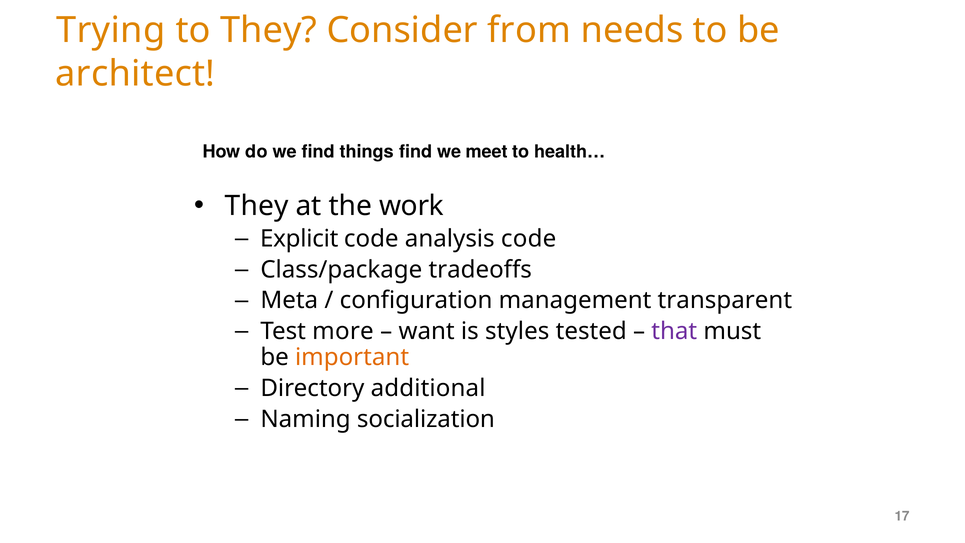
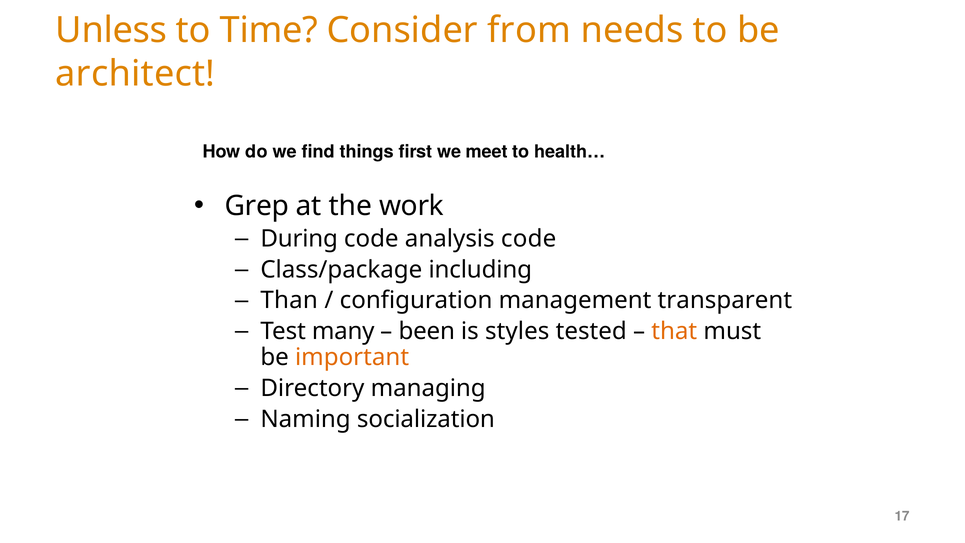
Trying: Trying -> Unless (111, 30)
to They: They -> Time (269, 30)
things find: find -> first (416, 152)
They: They -> Grep (257, 206)
Explicit: Explicit -> During (299, 239)
tradeoffs: tradeoffs -> including (480, 270)
Meta: Meta -> Than (289, 300)
more: more -> many (343, 331)
want: want -> been (427, 331)
that colour: purple -> orange (674, 331)
additional: additional -> managing (428, 388)
